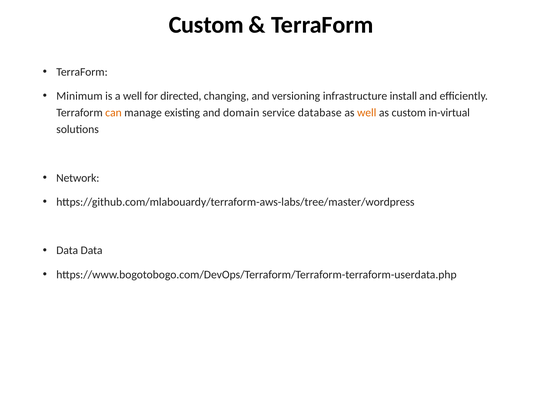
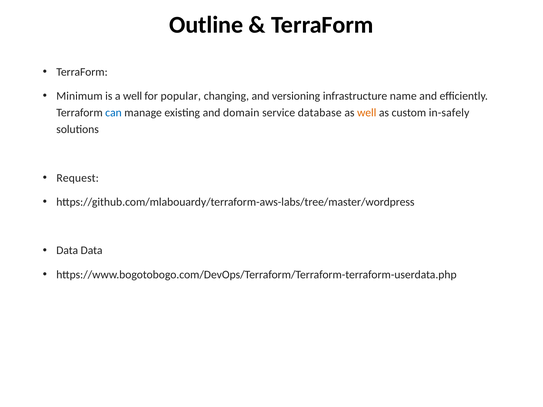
Custom: Custom -> Outline (206, 25)
directed: directed -> popular (181, 96)
install: install -> name (403, 96)
can colour: orange -> blue (113, 113)
in-virtual: in-virtual -> in-safely (449, 113)
Network: Network -> Request (78, 178)
